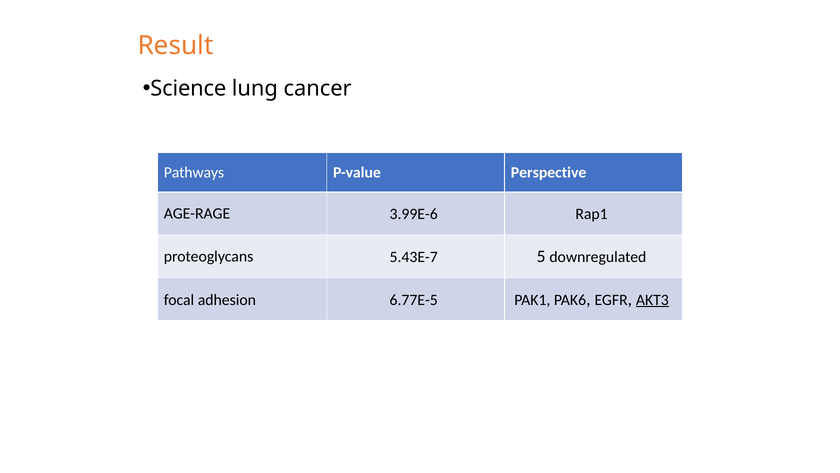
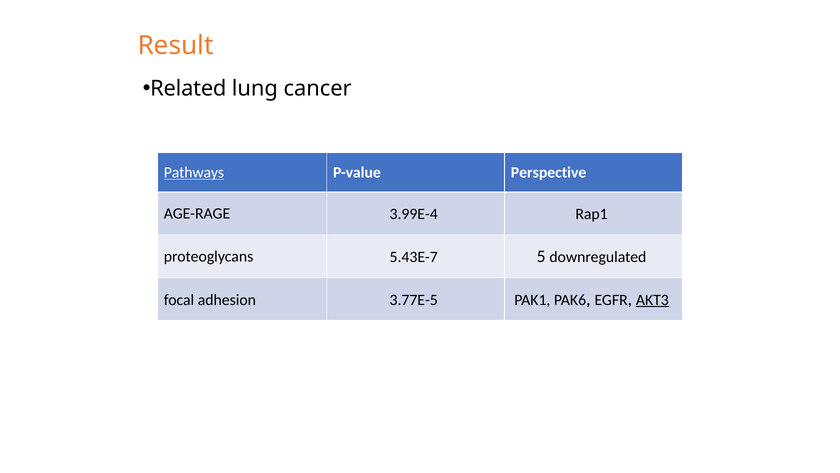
Science: Science -> Related (188, 88)
Pathways underline: none -> present (194, 172)
3.99E-6: 3.99E-6 -> 3.99E-4 (414, 214)
6.77E-5: 6.77E-5 -> 3.77E-5 (414, 300)
